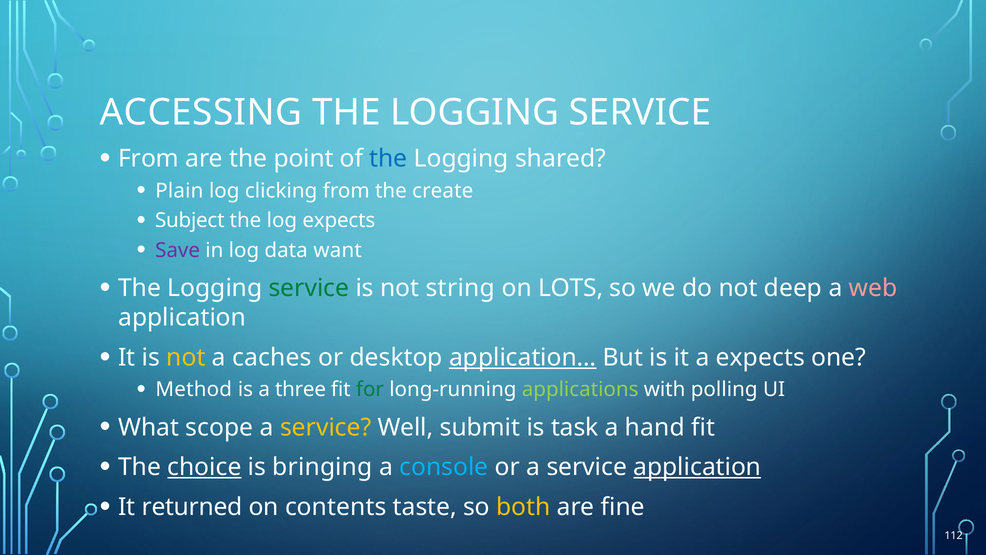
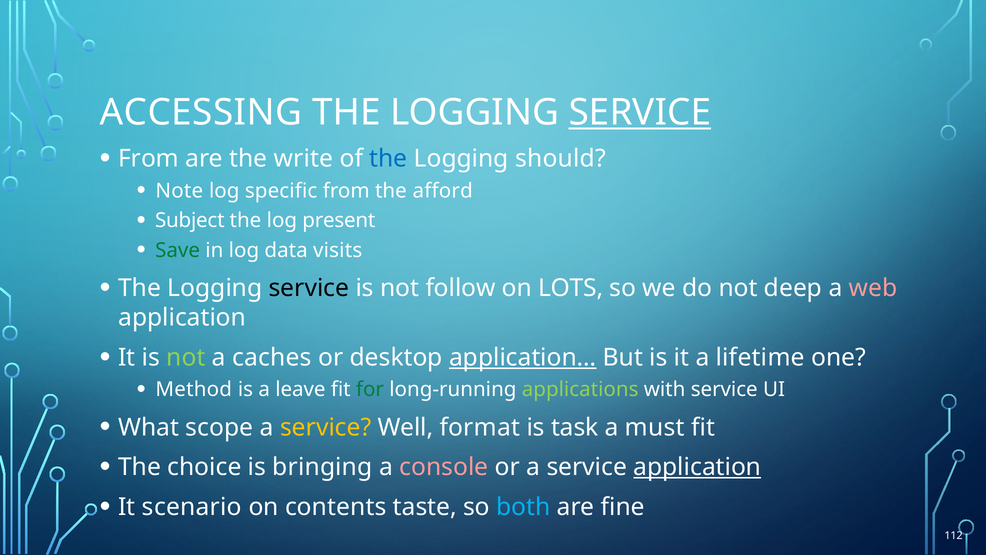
SERVICE underline: none -> present (640, 112)
point: point -> write (303, 159)
shared: shared -> should (560, 159)
Plain: Plain -> Note (179, 191)
clicking: clicking -> specific (281, 191)
create: create -> afford (443, 191)
log expects: expects -> present (339, 221)
Save colour: purple -> green (178, 250)
want: want -> visits (338, 250)
service colour: green -> black (309, 288)
string: string -> follow (461, 288)
not colour: yellow -> light green (186, 357)
a expects: expects -> lifetime (760, 357)
three: three -> leave (300, 389)
with polling: polling -> service (724, 389)
submit: submit -> format (480, 427)
hand: hand -> must (655, 427)
choice underline: present -> none (204, 467)
console colour: light blue -> pink (444, 467)
returned: returned -> scenario (192, 507)
both colour: yellow -> light blue (523, 507)
